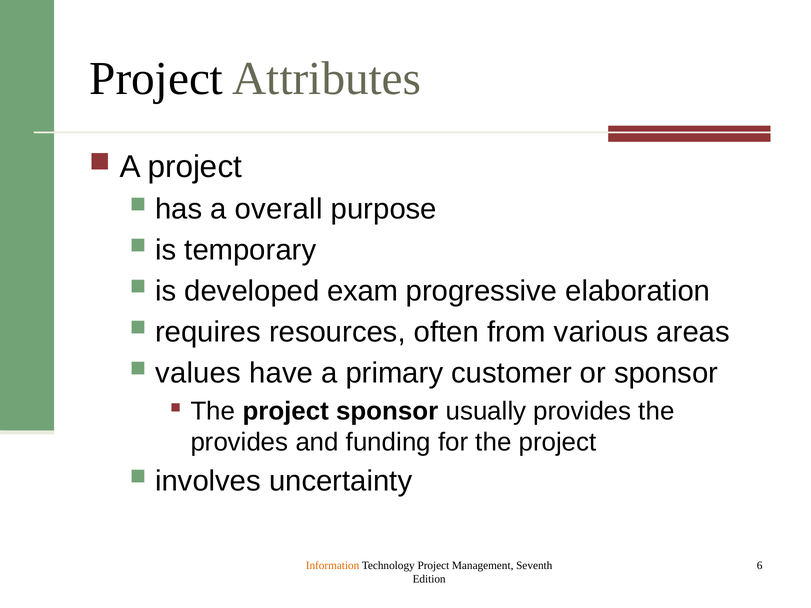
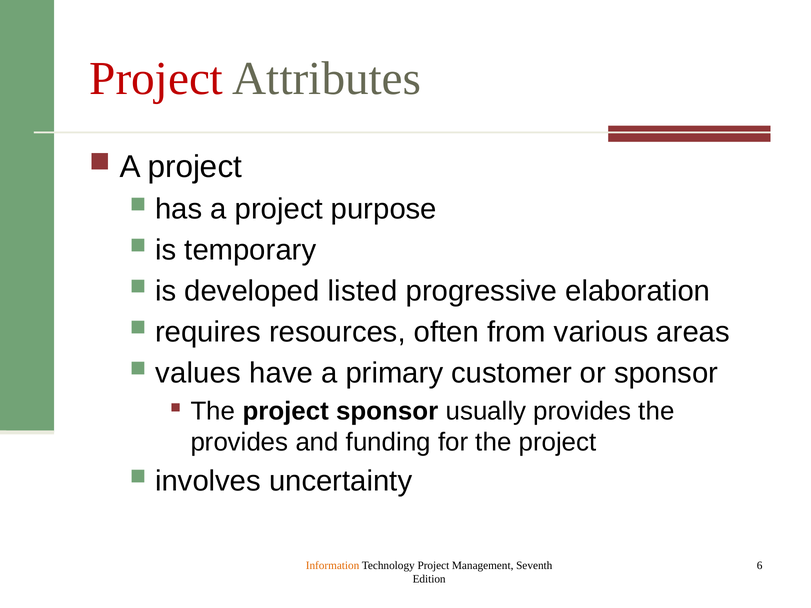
Project colour: black -> red (156, 79)
has a overall: overall -> project (279, 209)
exam: exam -> listed (362, 291)
